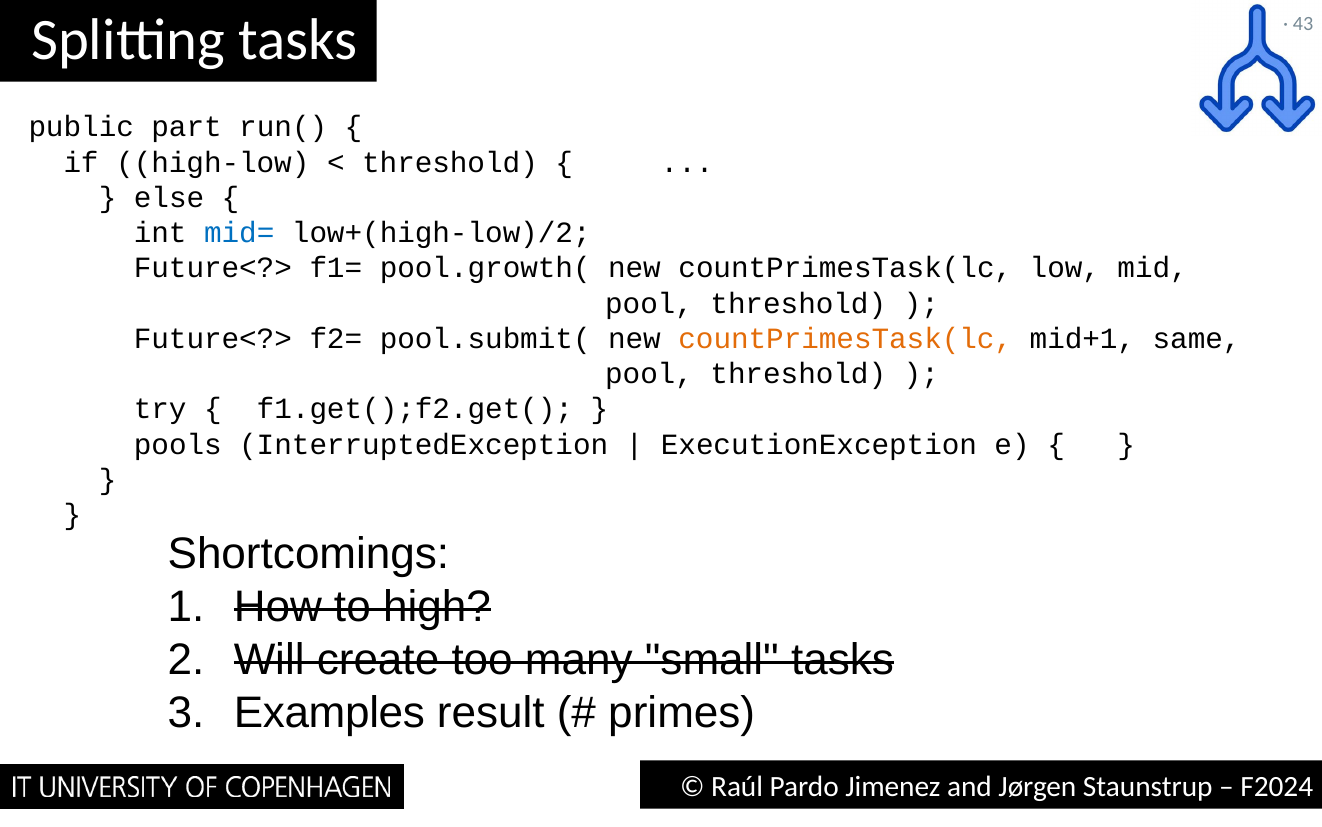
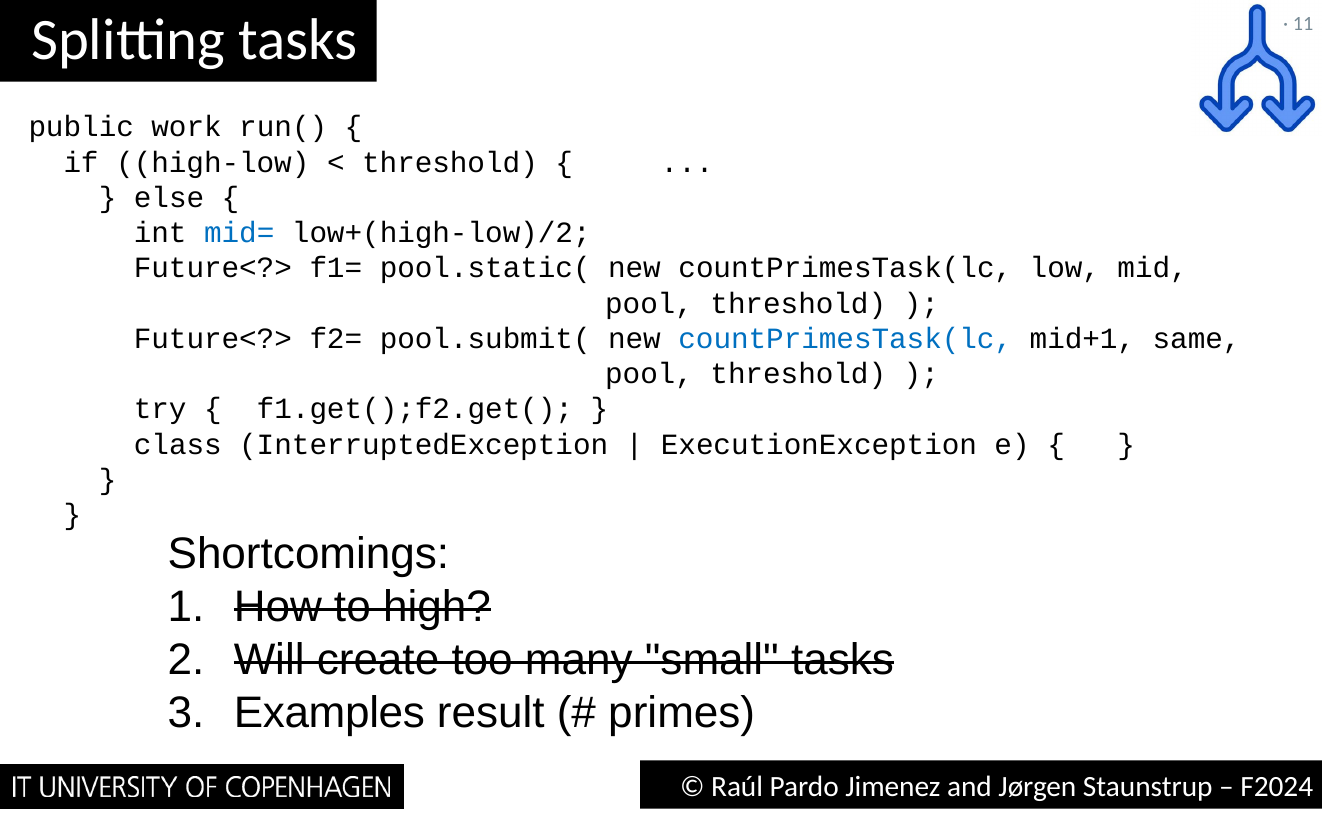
43: 43 -> 11 (1303, 24)
part: part -> work (187, 127)
pool.growth(: pool.growth( -> pool.static( (485, 268)
countPrimesTask(lc colour: orange -> blue (845, 338)
pools: pools -> class (178, 444)
